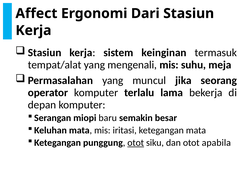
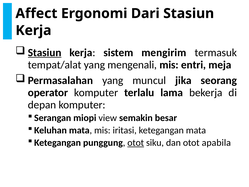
Stasiun underline: none -> present (45, 53)
keinginan: keinginan -> mengirim (164, 53)
suhu: suhu -> entri (194, 65)
baru: baru -> view (108, 118)
